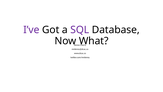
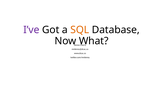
SQL colour: purple -> orange (80, 30)
